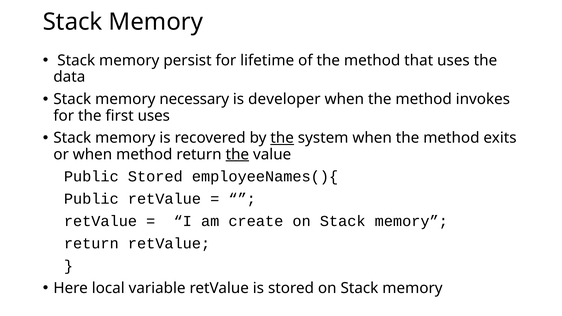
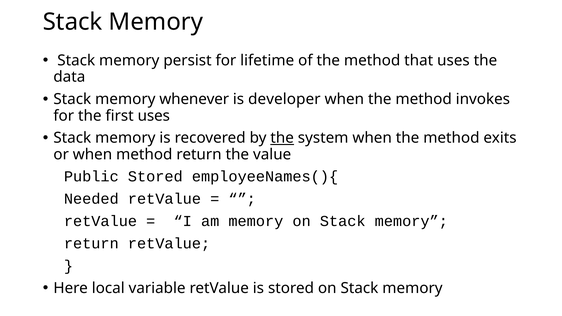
necessary: necessary -> whenever (194, 99)
the underline: present -> none (237, 154)
Public: Public -> Needed (91, 199)
am create: create -> memory (256, 221)
